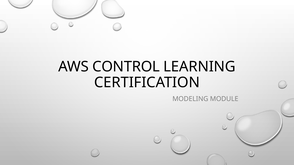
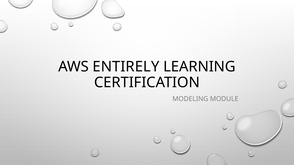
CONTROL: CONTROL -> ENTIRELY (126, 67)
